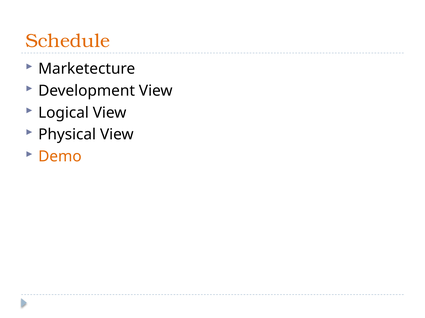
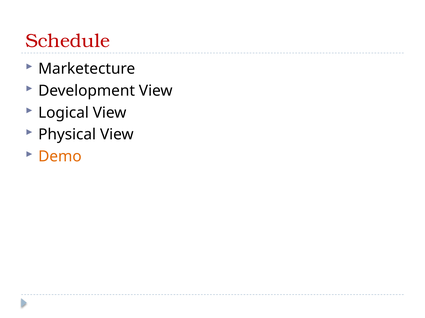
Schedule colour: orange -> red (68, 41)
